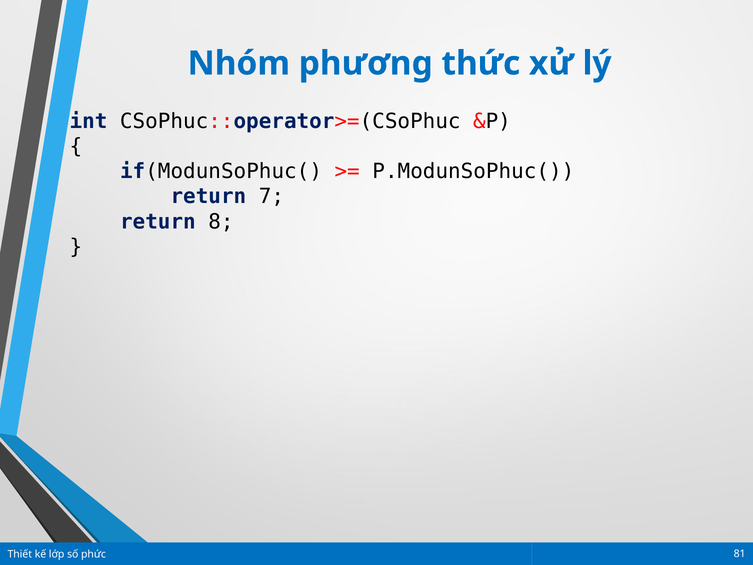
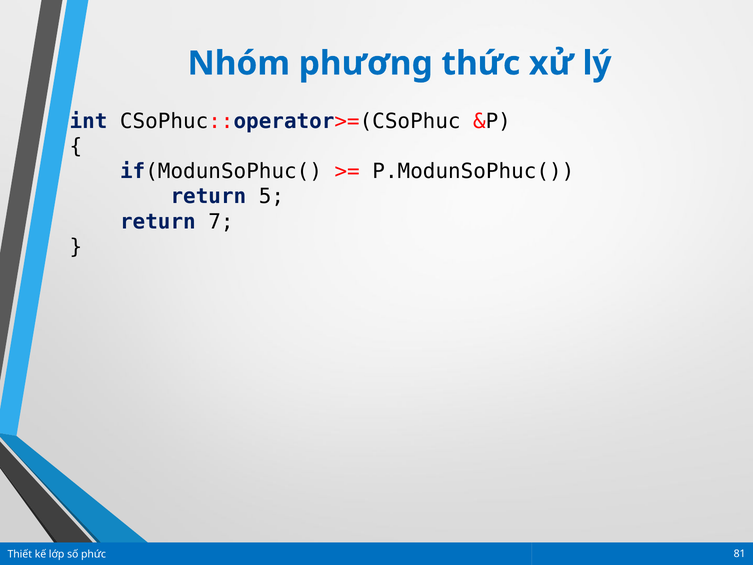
7: 7 -> 5 (271, 196)
8: 8 -> 7 (221, 222)
